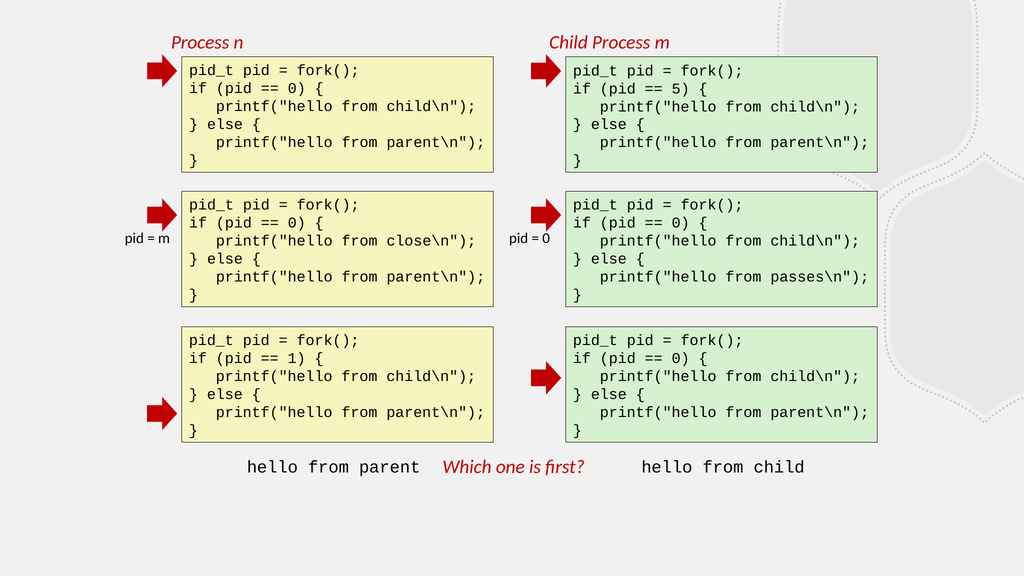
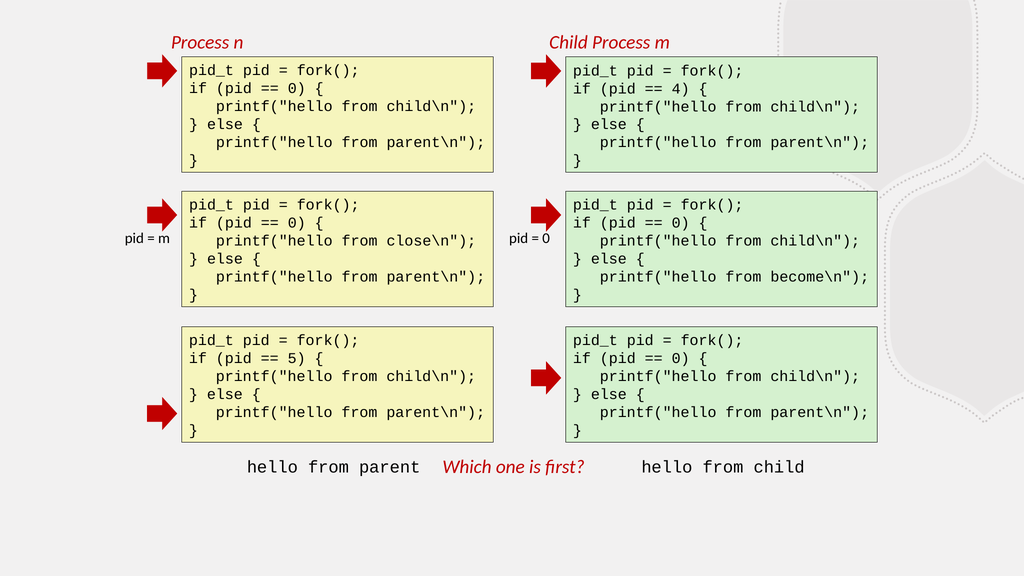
5: 5 -> 4 (681, 89)
passes\n: passes\n -> become\n (820, 277)
1: 1 -> 5 (297, 358)
